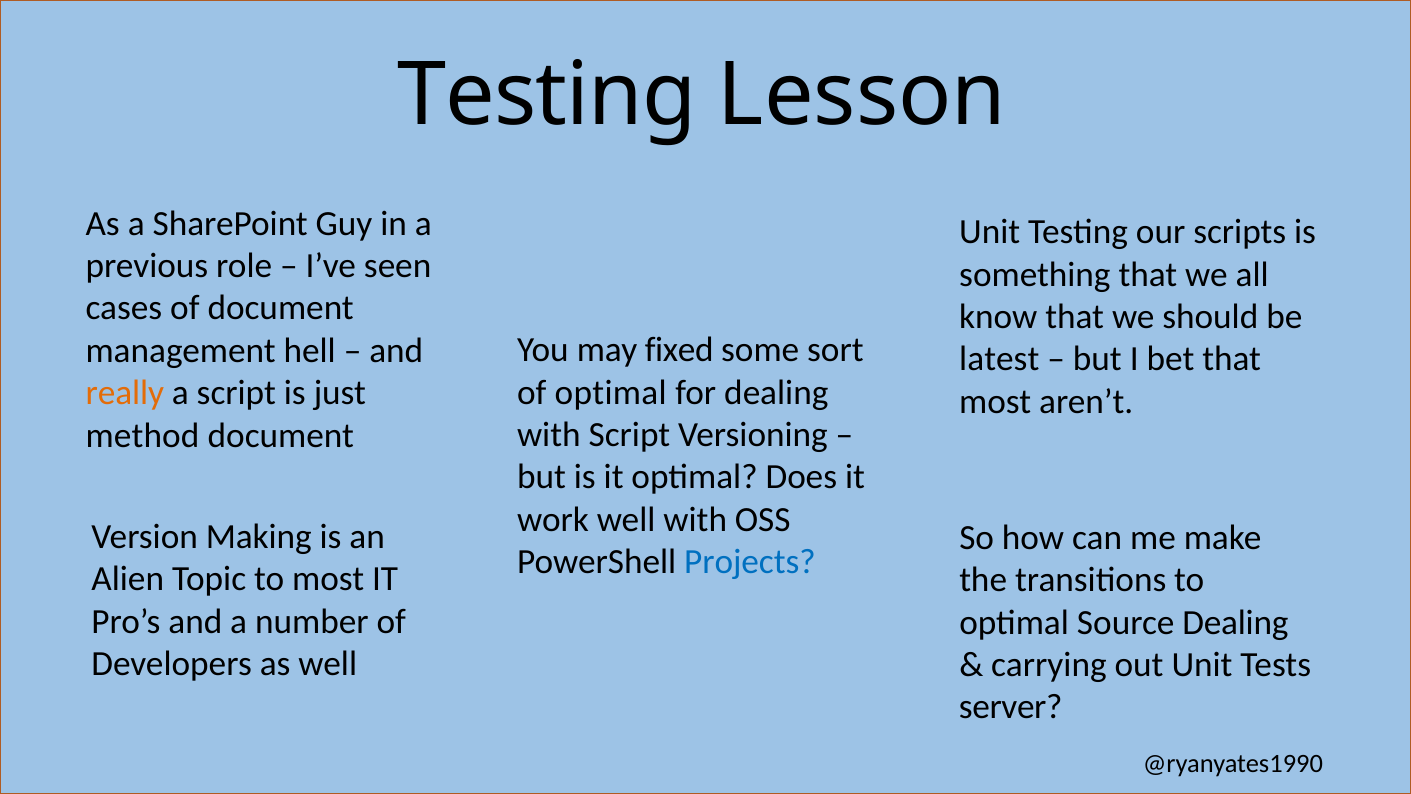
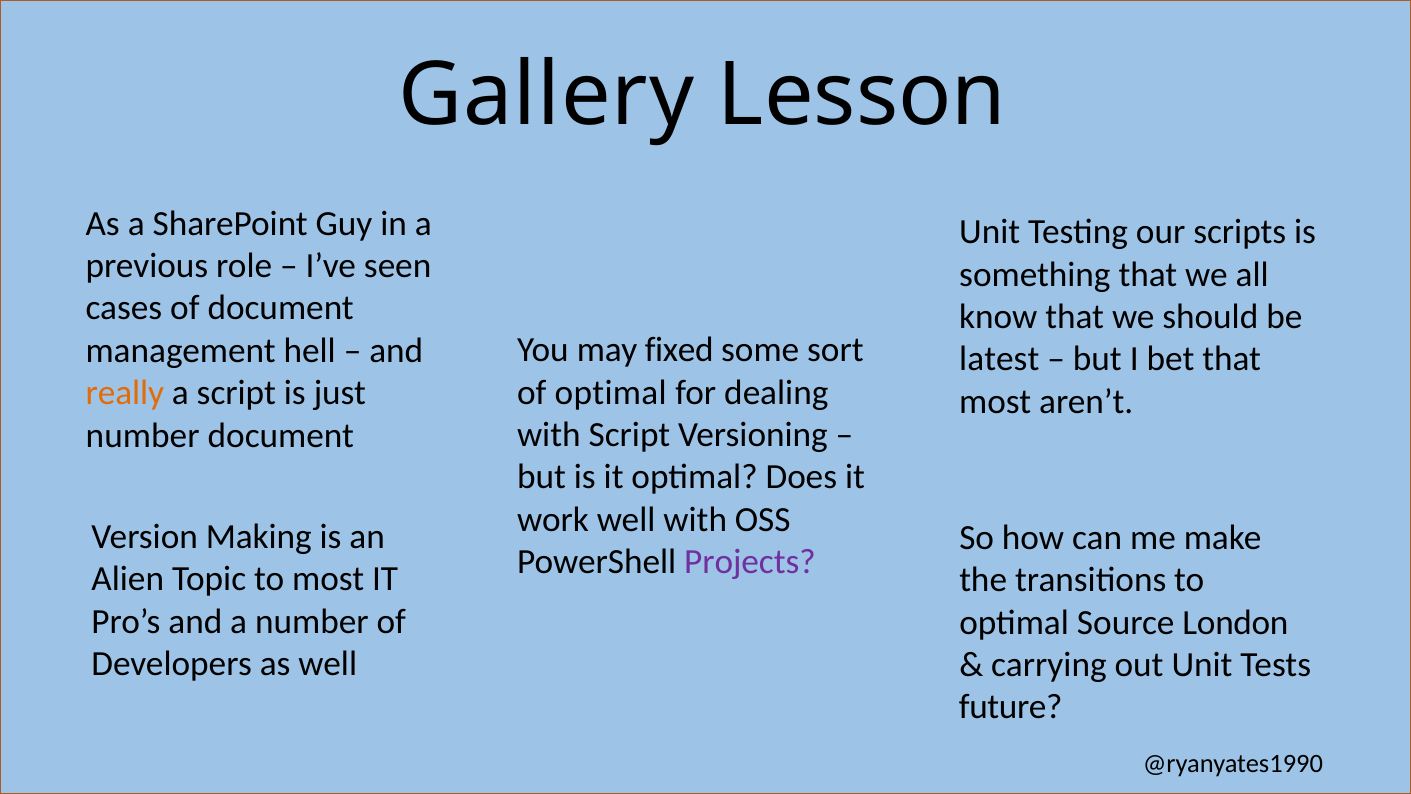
Testing: Testing -> Gallery (546, 95)
method: method -> number (143, 435)
Projects colour: blue -> purple (750, 562)
Source Dealing: Dealing -> London (1235, 622)
server: server -> future (1011, 707)
